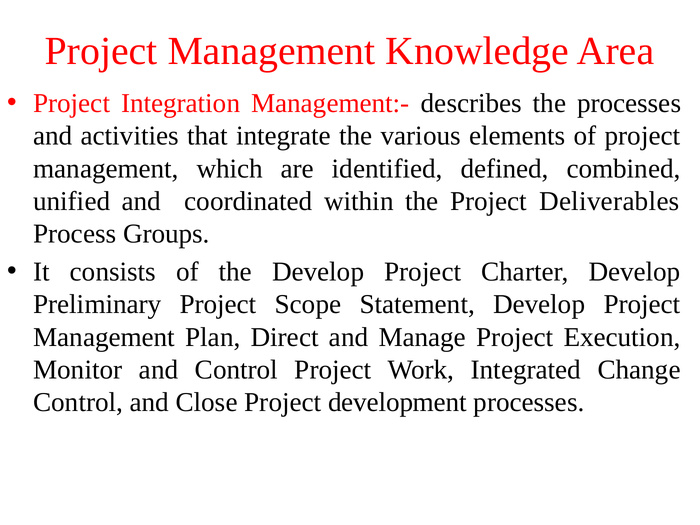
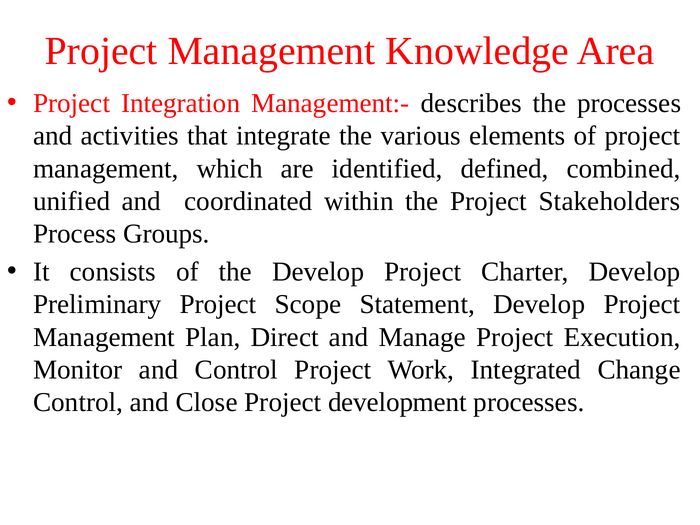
Deliverables: Deliverables -> Stakeholders (609, 201)
